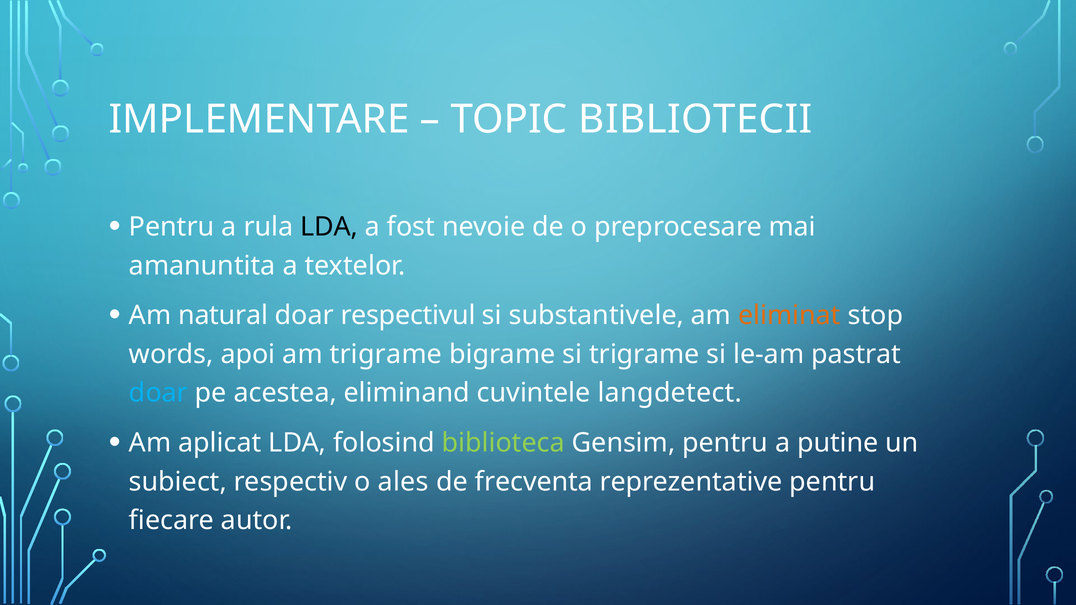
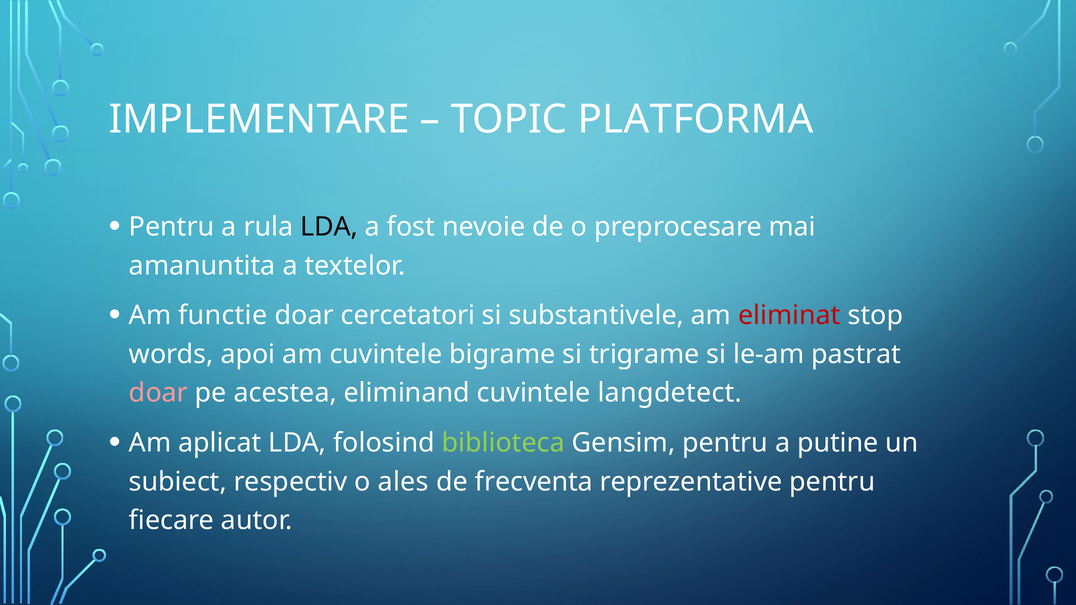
BIBLIOTECII: BIBLIOTECII -> PLATFORMA (696, 120)
natural: natural -> functie (223, 316)
respectivul: respectivul -> cercetatori (408, 316)
eliminat colour: orange -> red (789, 316)
am trigrame: trigrame -> cuvintele (386, 354)
doar colour: light blue -> pink (159, 393)
